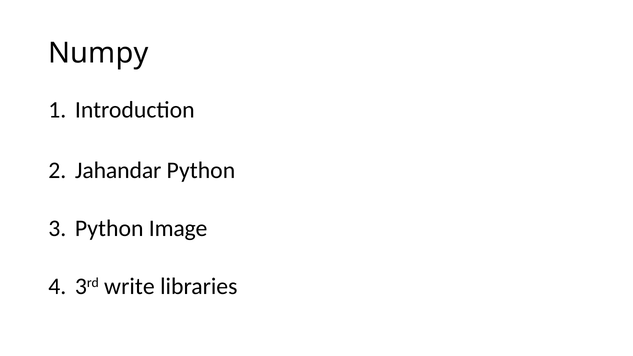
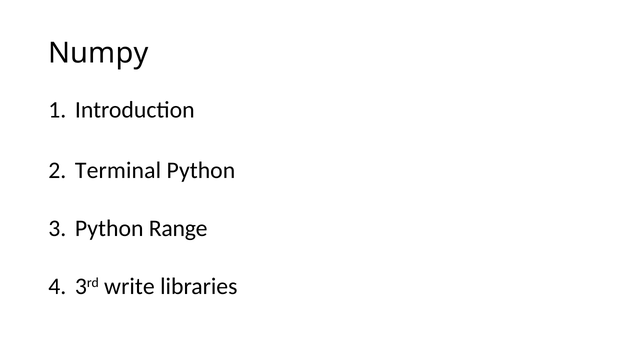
Jahandar: Jahandar -> Terminal (118, 171)
Image: Image -> Range (178, 228)
